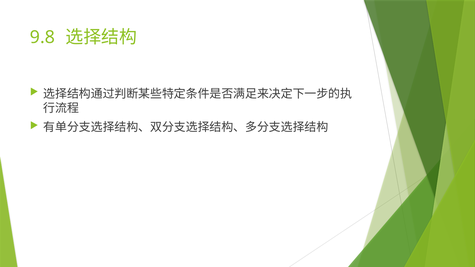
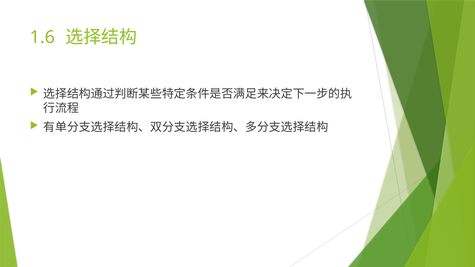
9.8: 9.8 -> 1.6 (43, 37)
